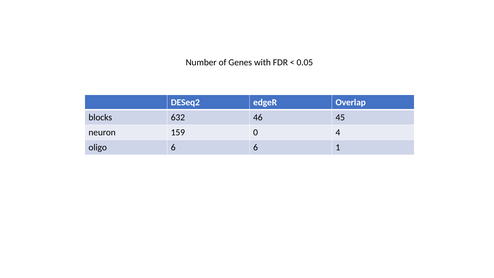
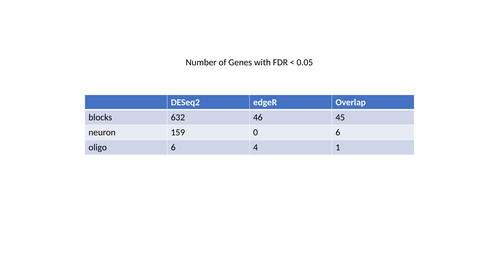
0 4: 4 -> 6 (338, 132)
6 6: 6 -> 4 (256, 147)
